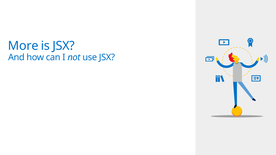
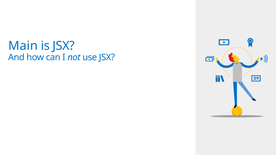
More: More -> Main (23, 46)
